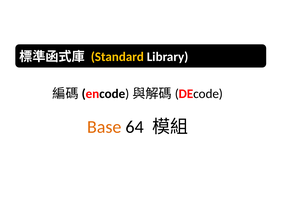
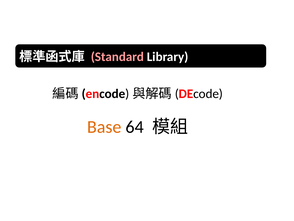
Standard colour: yellow -> pink (117, 57)
